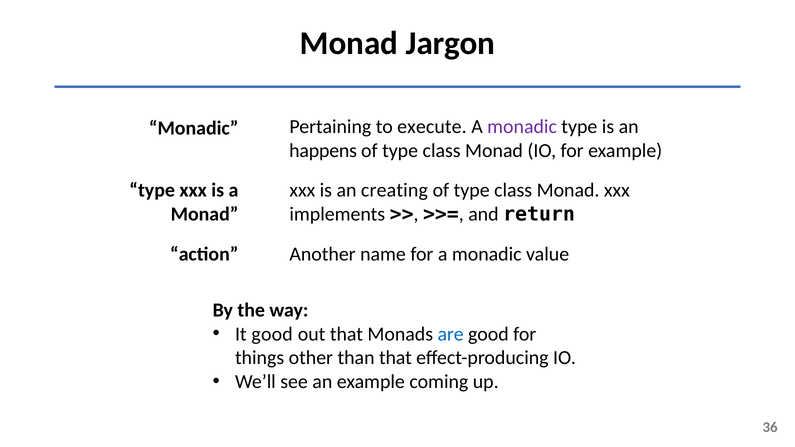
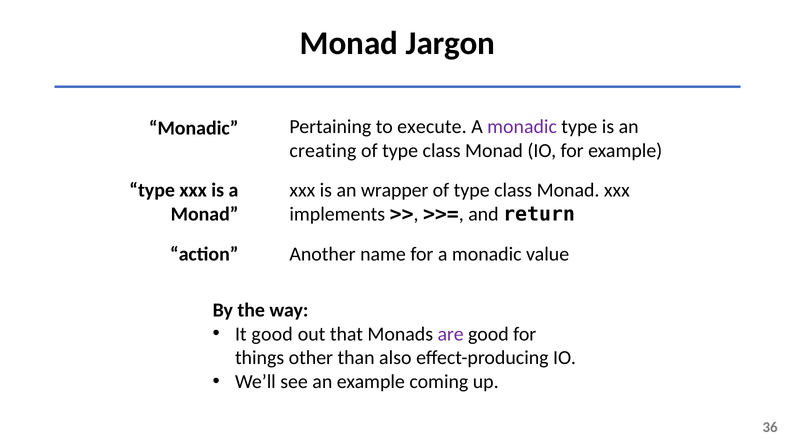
happens: happens -> creating (323, 151)
creating: creating -> wrapper (395, 190)
are colour: blue -> purple (451, 334)
than that: that -> also (395, 358)
